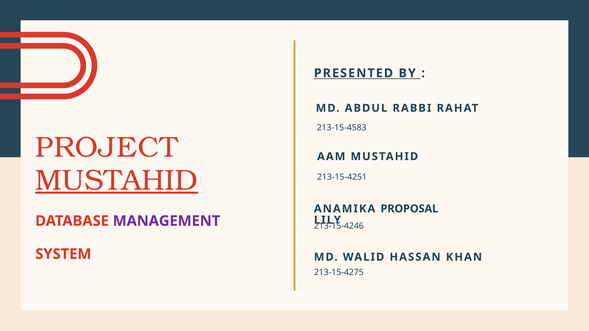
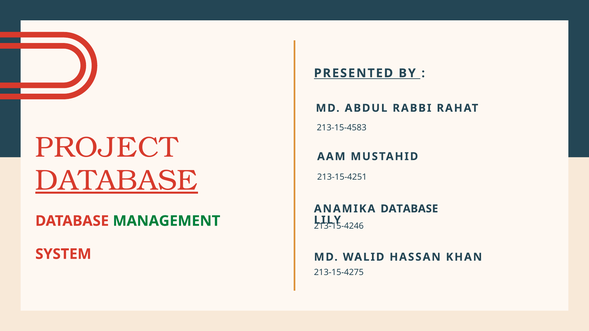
MUSTAHID: MUSTAHID -> DATABASE (116, 181)
ANAMIKA PROPOSAL: PROPOSAL -> DATABASE (409, 209)
MANAGEMENT colour: purple -> green (167, 221)
